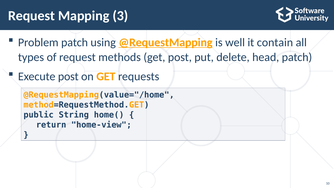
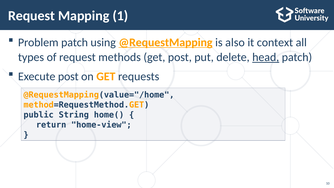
3: 3 -> 1 (120, 16)
well: well -> also (235, 42)
contain: contain -> context (275, 42)
head underline: none -> present (266, 57)
